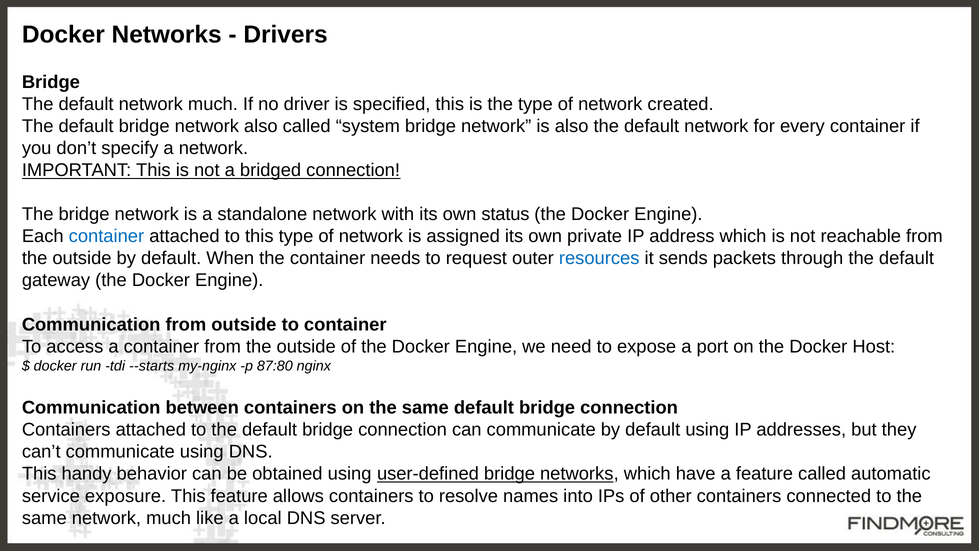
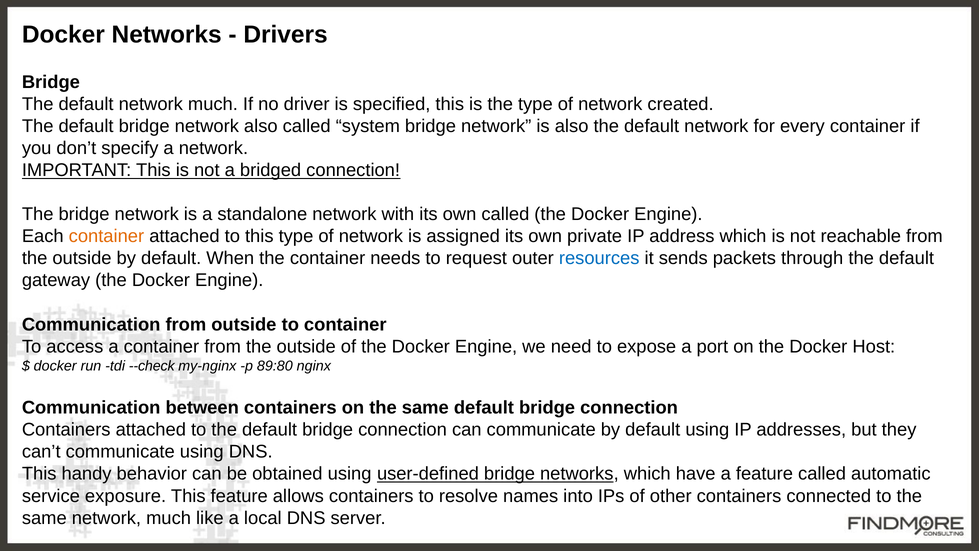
own status: status -> called (505, 214)
container colour: blue -> orange (106, 236)
--starts: --starts -> --check (152, 366)
87:80: 87:80 -> 89:80 (275, 366)
